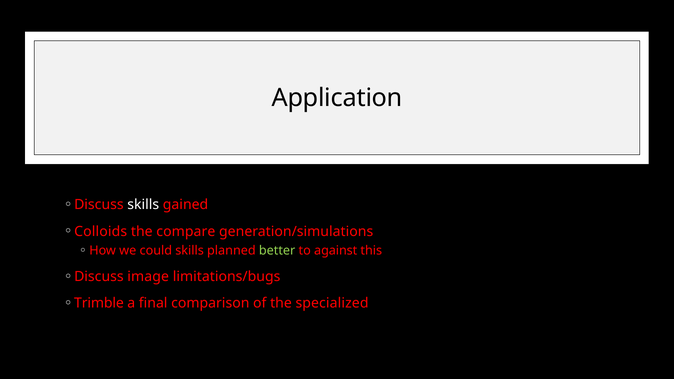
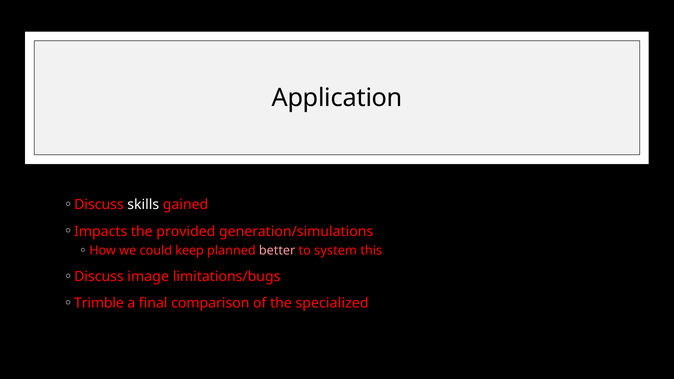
Colloids: Colloids -> Impacts (101, 231)
compare: compare -> provided (186, 231)
could skills: skills -> keep (190, 251)
better colour: light green -> pink (277, 251)
against: against -> system (336, 251)
